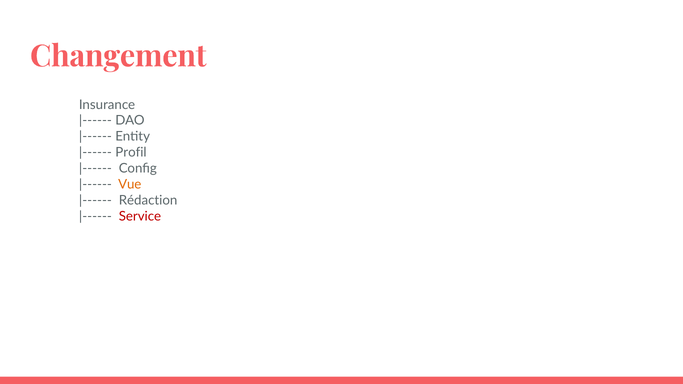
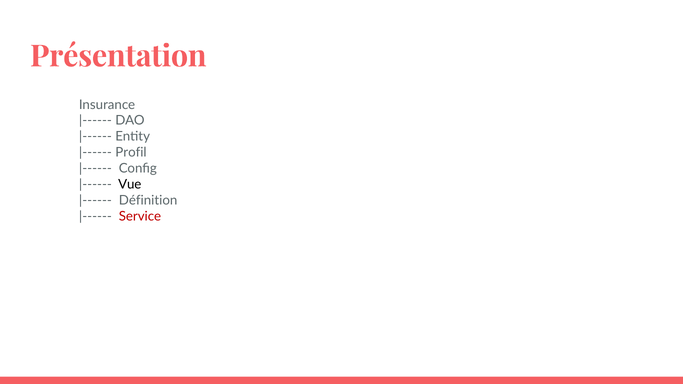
Changement: Changement -> Présentation (118, 56)
Vue colour: orange -> black (130, 184)
Rédaction: Rédaction -> Définition (148, 200)
